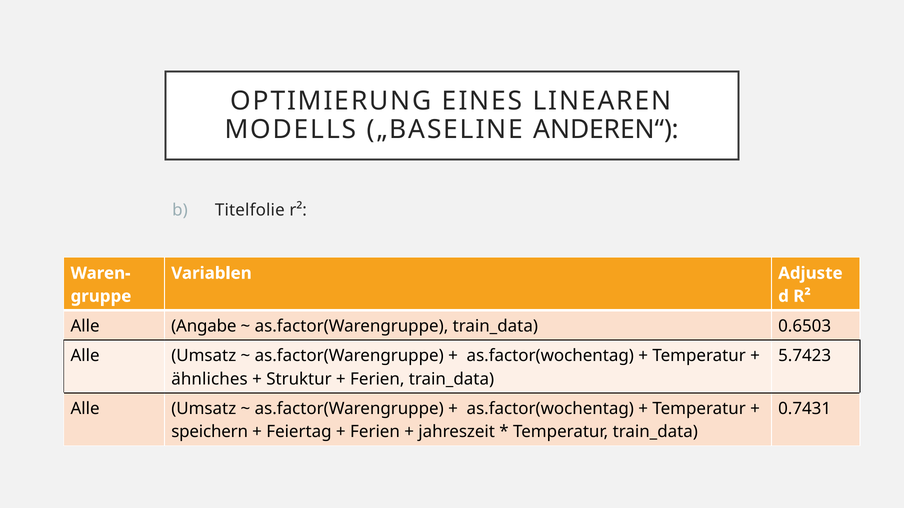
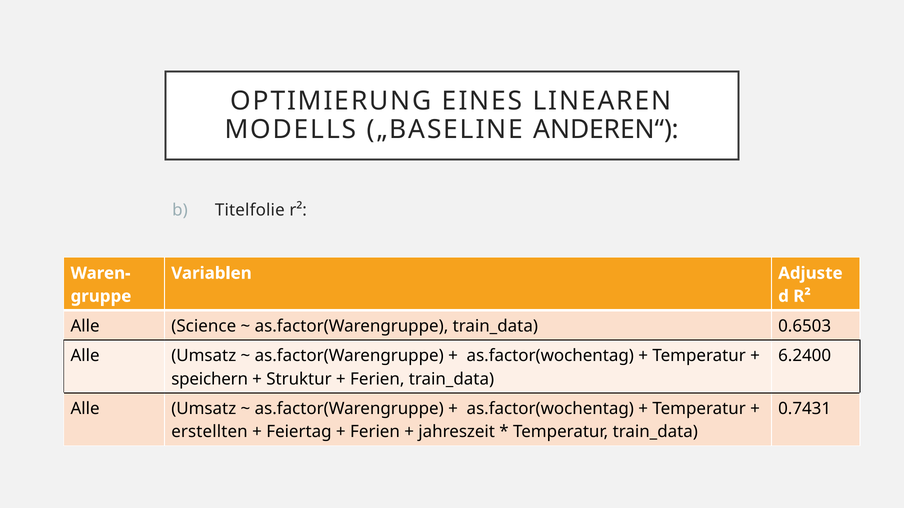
Angabe: Angabe -> Science (204, 326)
5.7423: 5.7423 -> 6.2400 (805, 356)
ähnliches: ähnliches -> speichern (210, 379)
speichern: speichern -> erstellten (209, 432)
